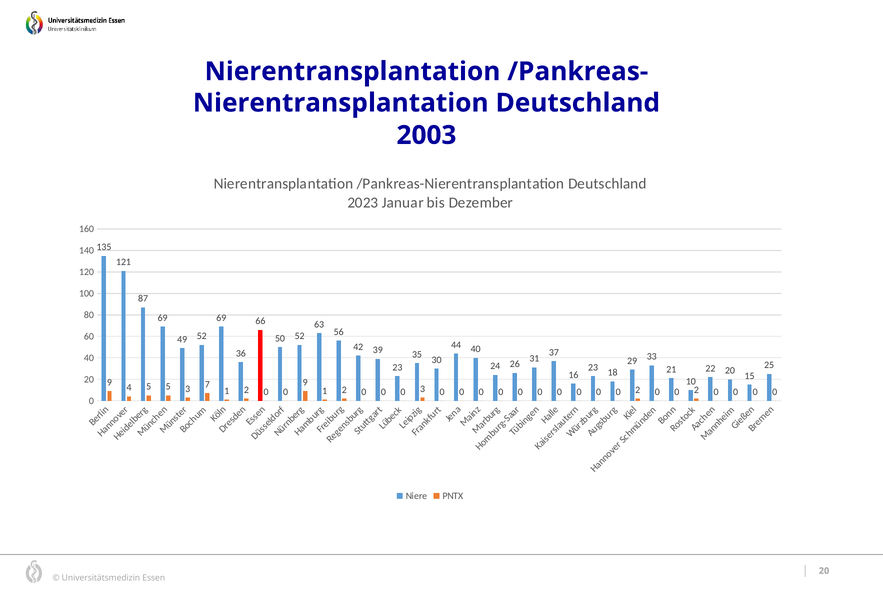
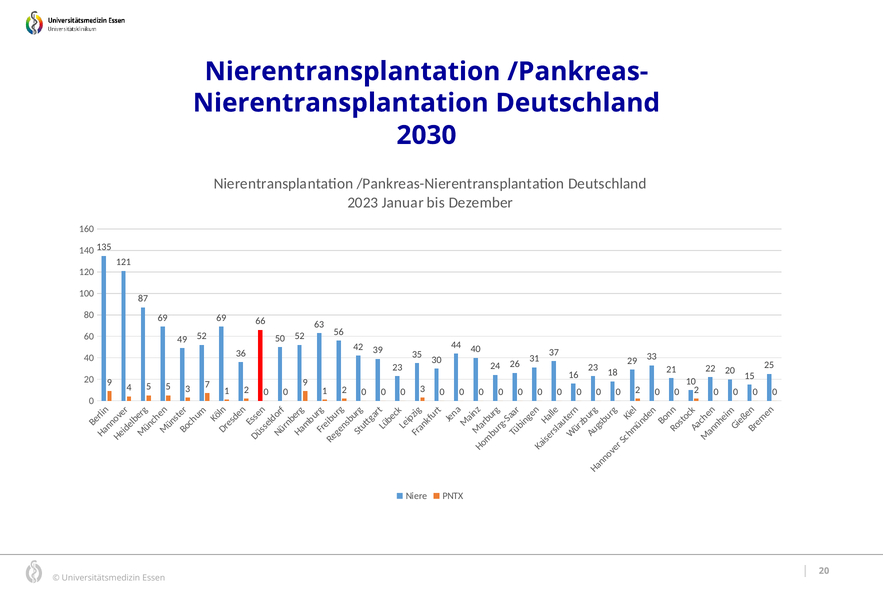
2003: 2003 -> 2030 (426, 135)
